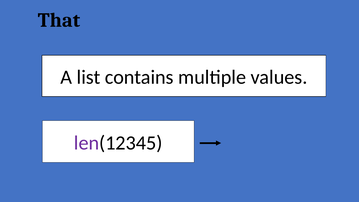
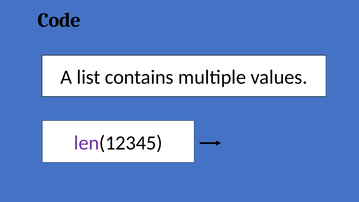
That: That -> Code (59, 20)
